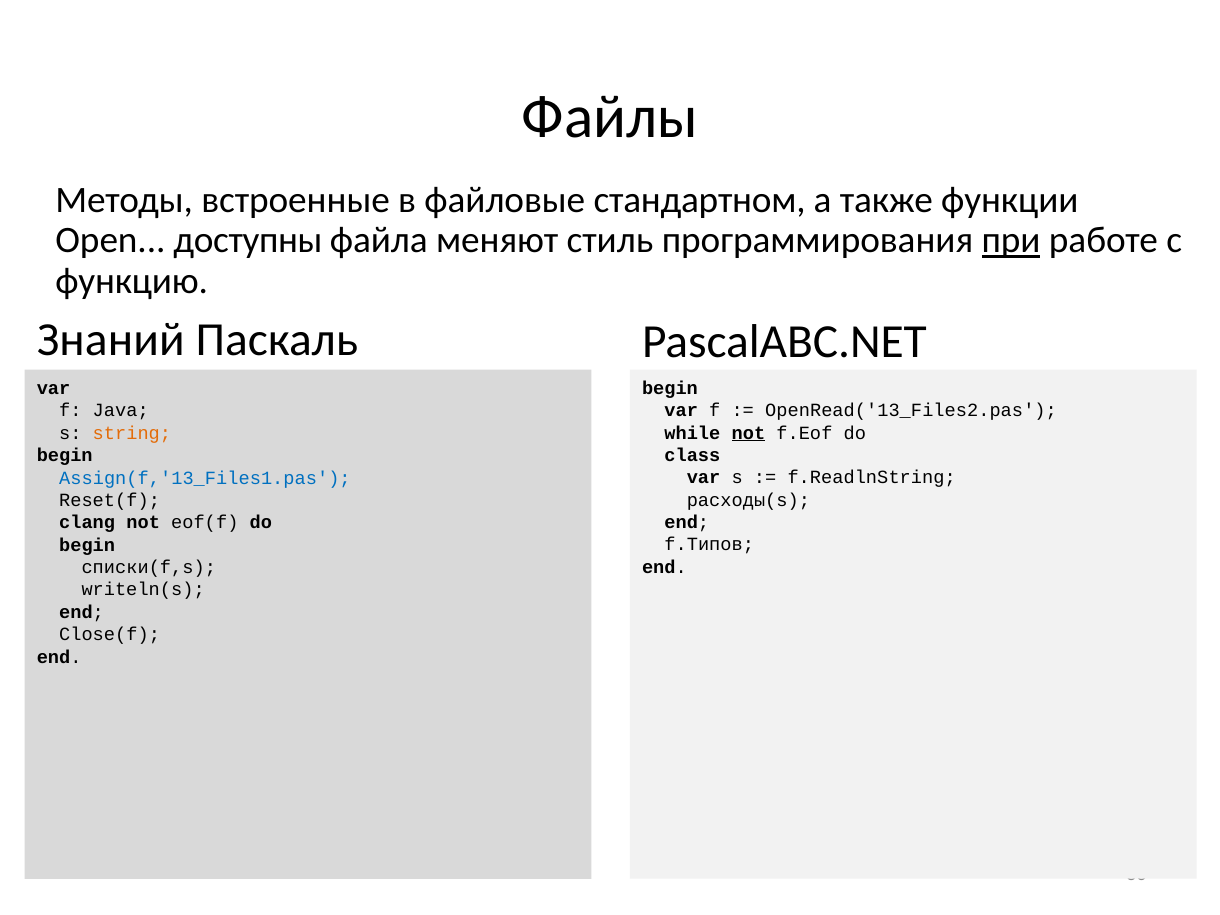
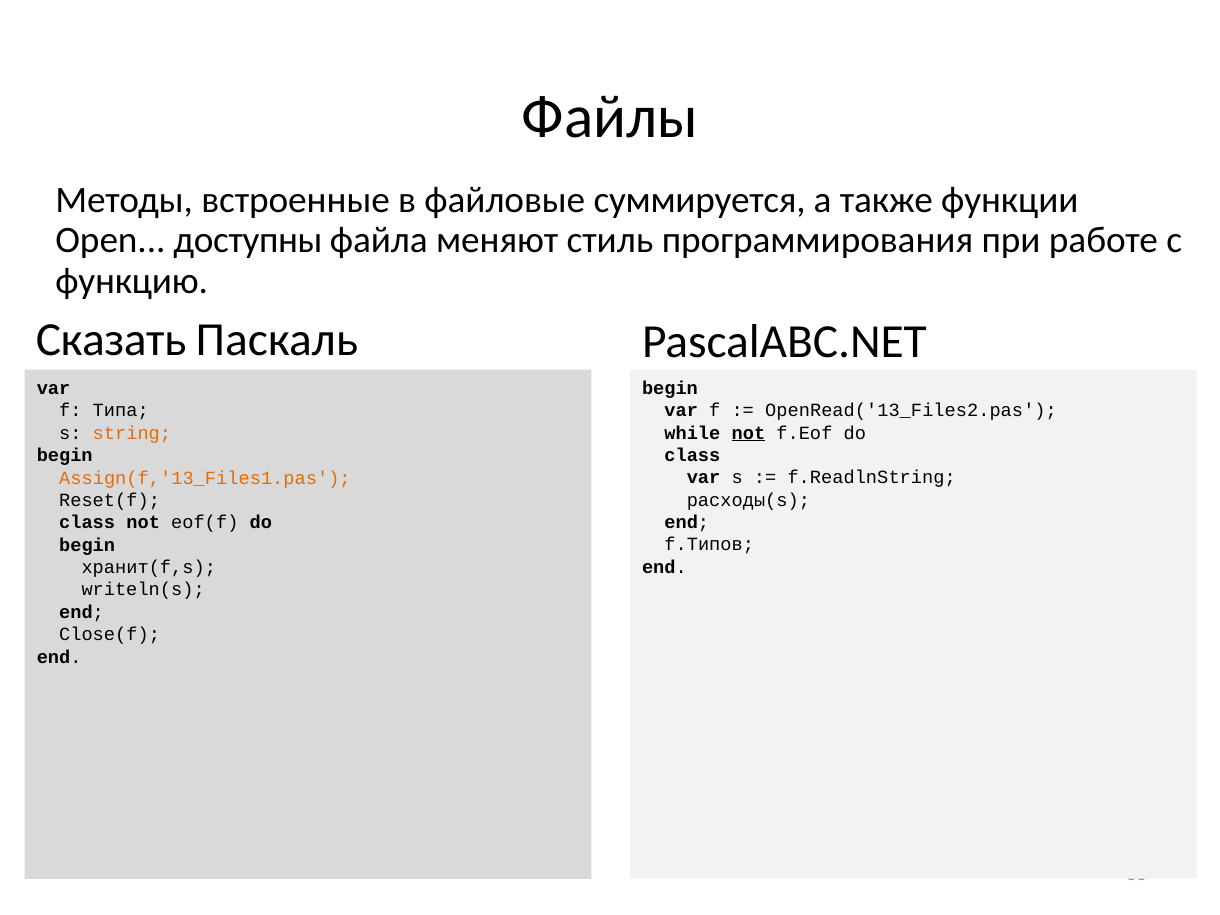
стандартном: стандартном -> суммируется (700, 200)
при underline: present -> none (1011, 241)
Знаний: Знаний -> Сказать (111, 340)
Java: Java -> Типа (121, 411)
Assign(f,'13_Files1.pas colour: blue -> orange (205, 478)
clang: clang -> class (87, 523)
списки(f,s: списки(f,s -> хранит(f,s (149, 567)
